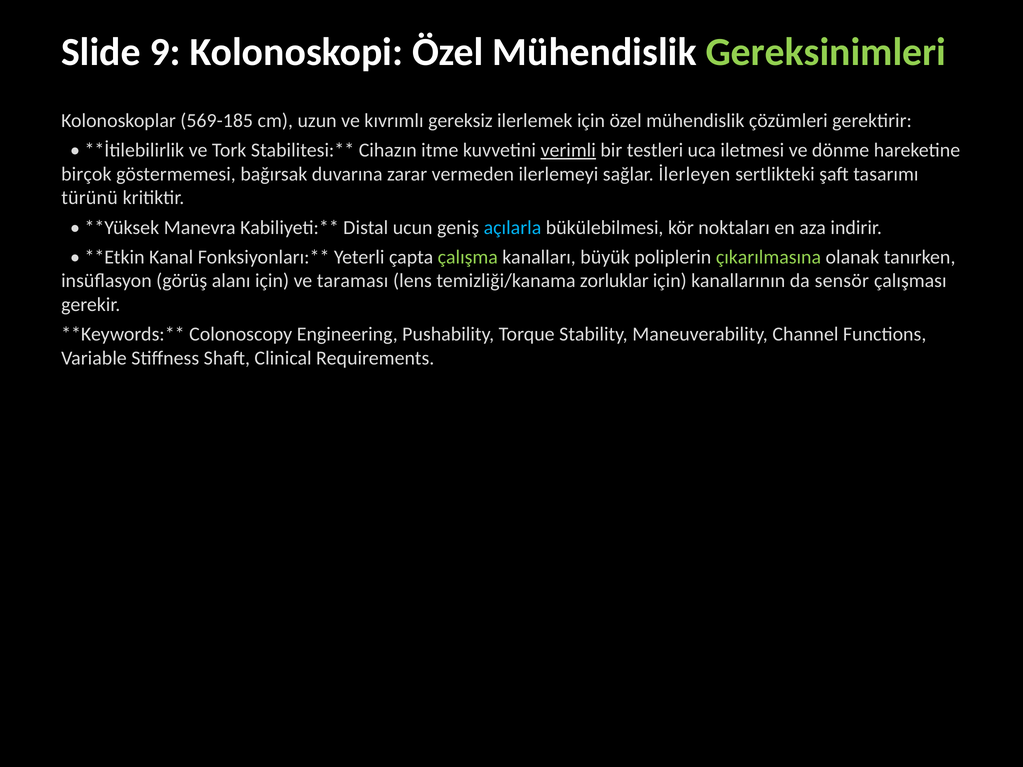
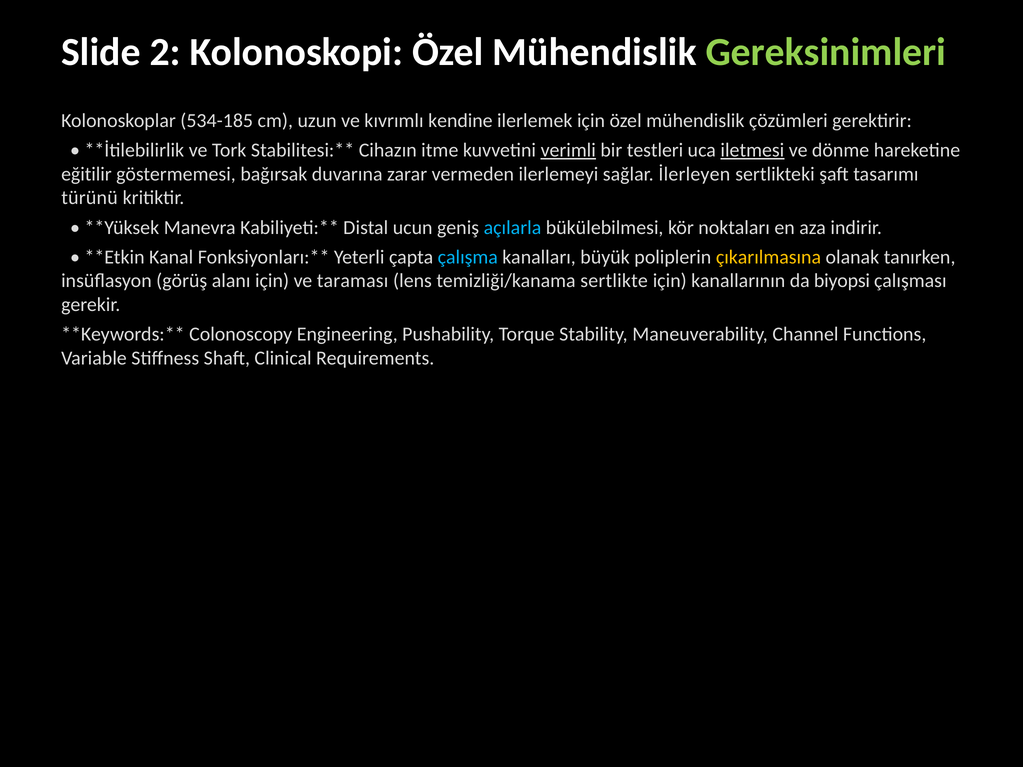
9: 9 -> 2 (165, 52)
569-185: 569-185 -> 534-185 (217, 121)
gereksiz: gereksiz -> kendine (460, 121)
iletmesi underline: none -> present (752, 150)
birçok: birçok -> eğitilir (86, 174)
çalışma colour: light green -> light blue (468, 257)
çıkarılmasına colour: light green -> yellow (768, 257)
zorluklar: zorluklar -> sertlikte (614, 281)
sensör: sensör -> biyopsi (842, 281)
